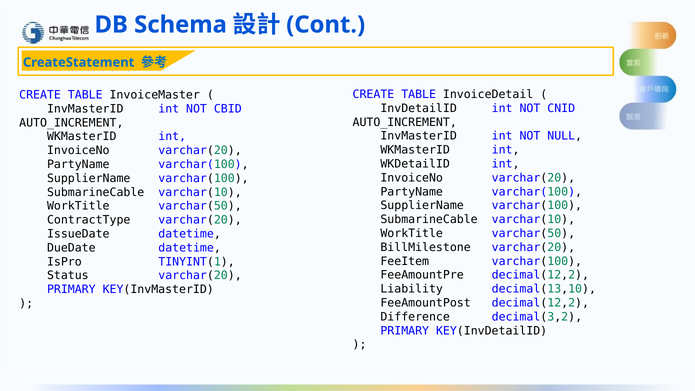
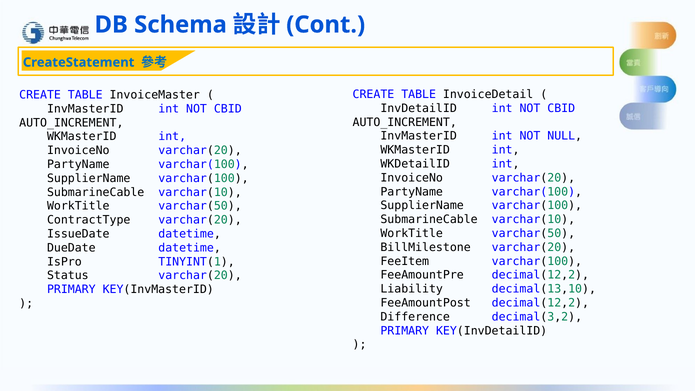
InvDetailID int NOT CNID: CNID -> CBID (561, 108)
